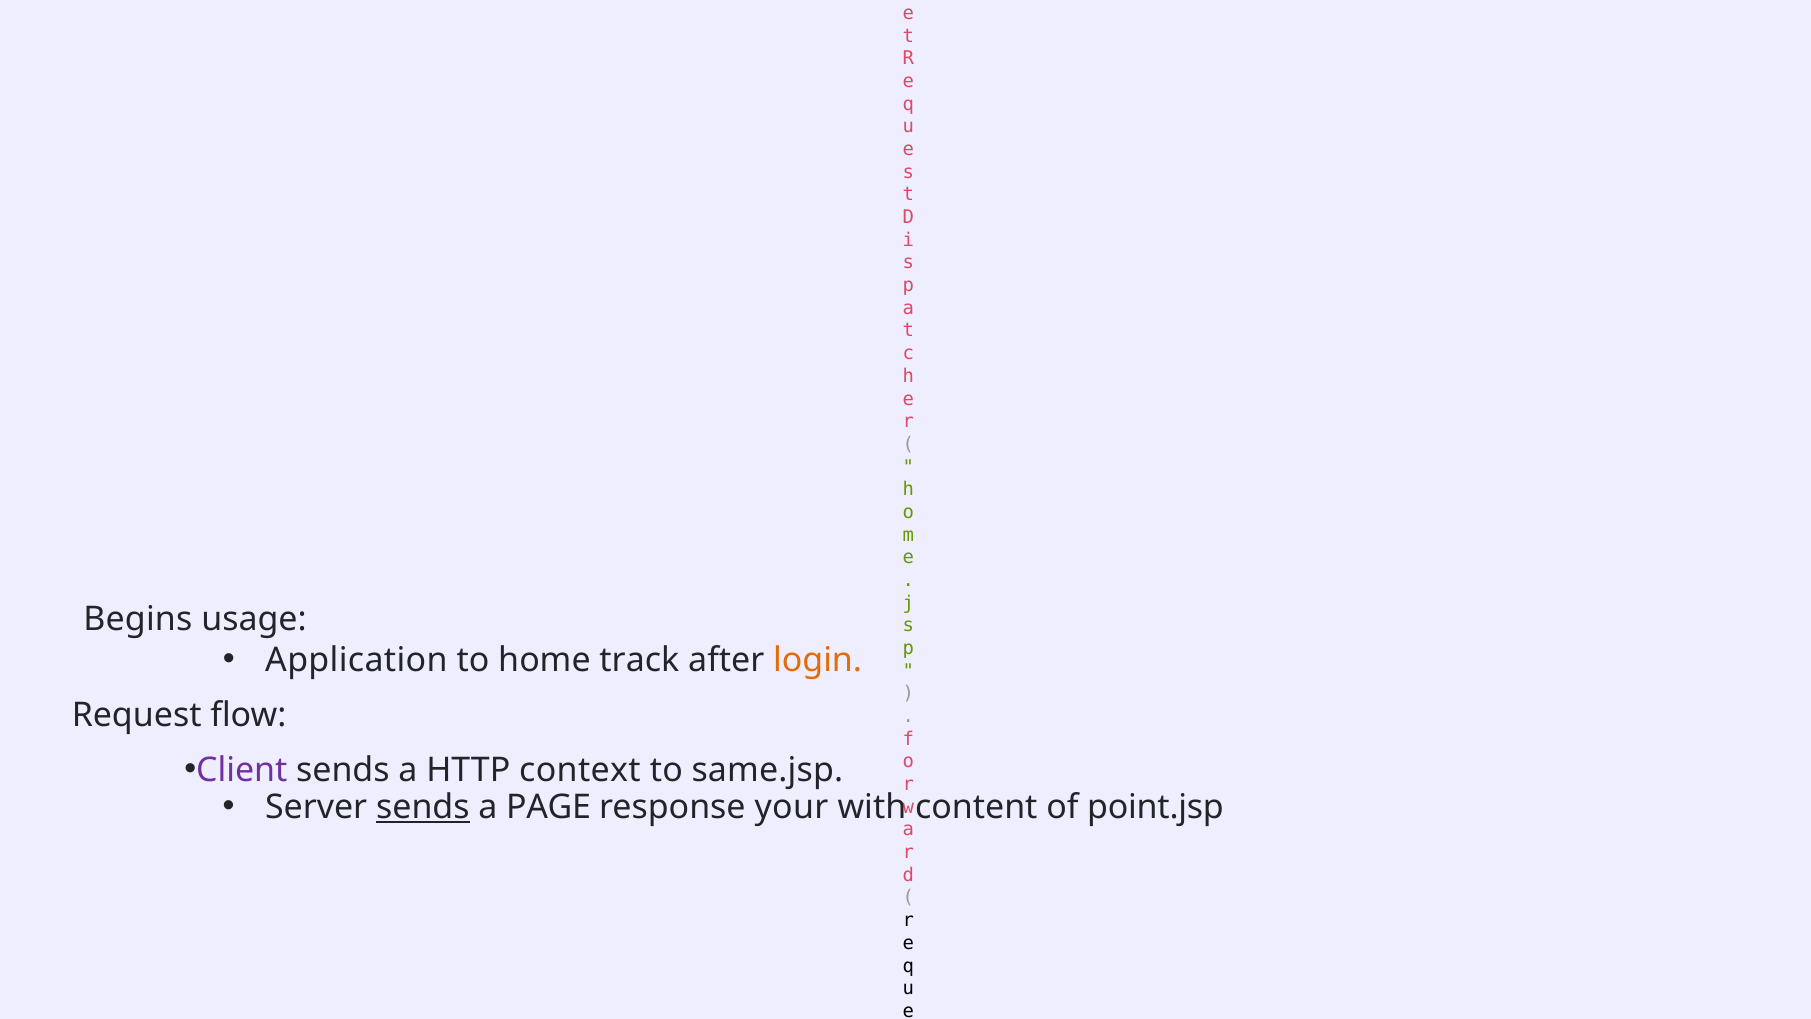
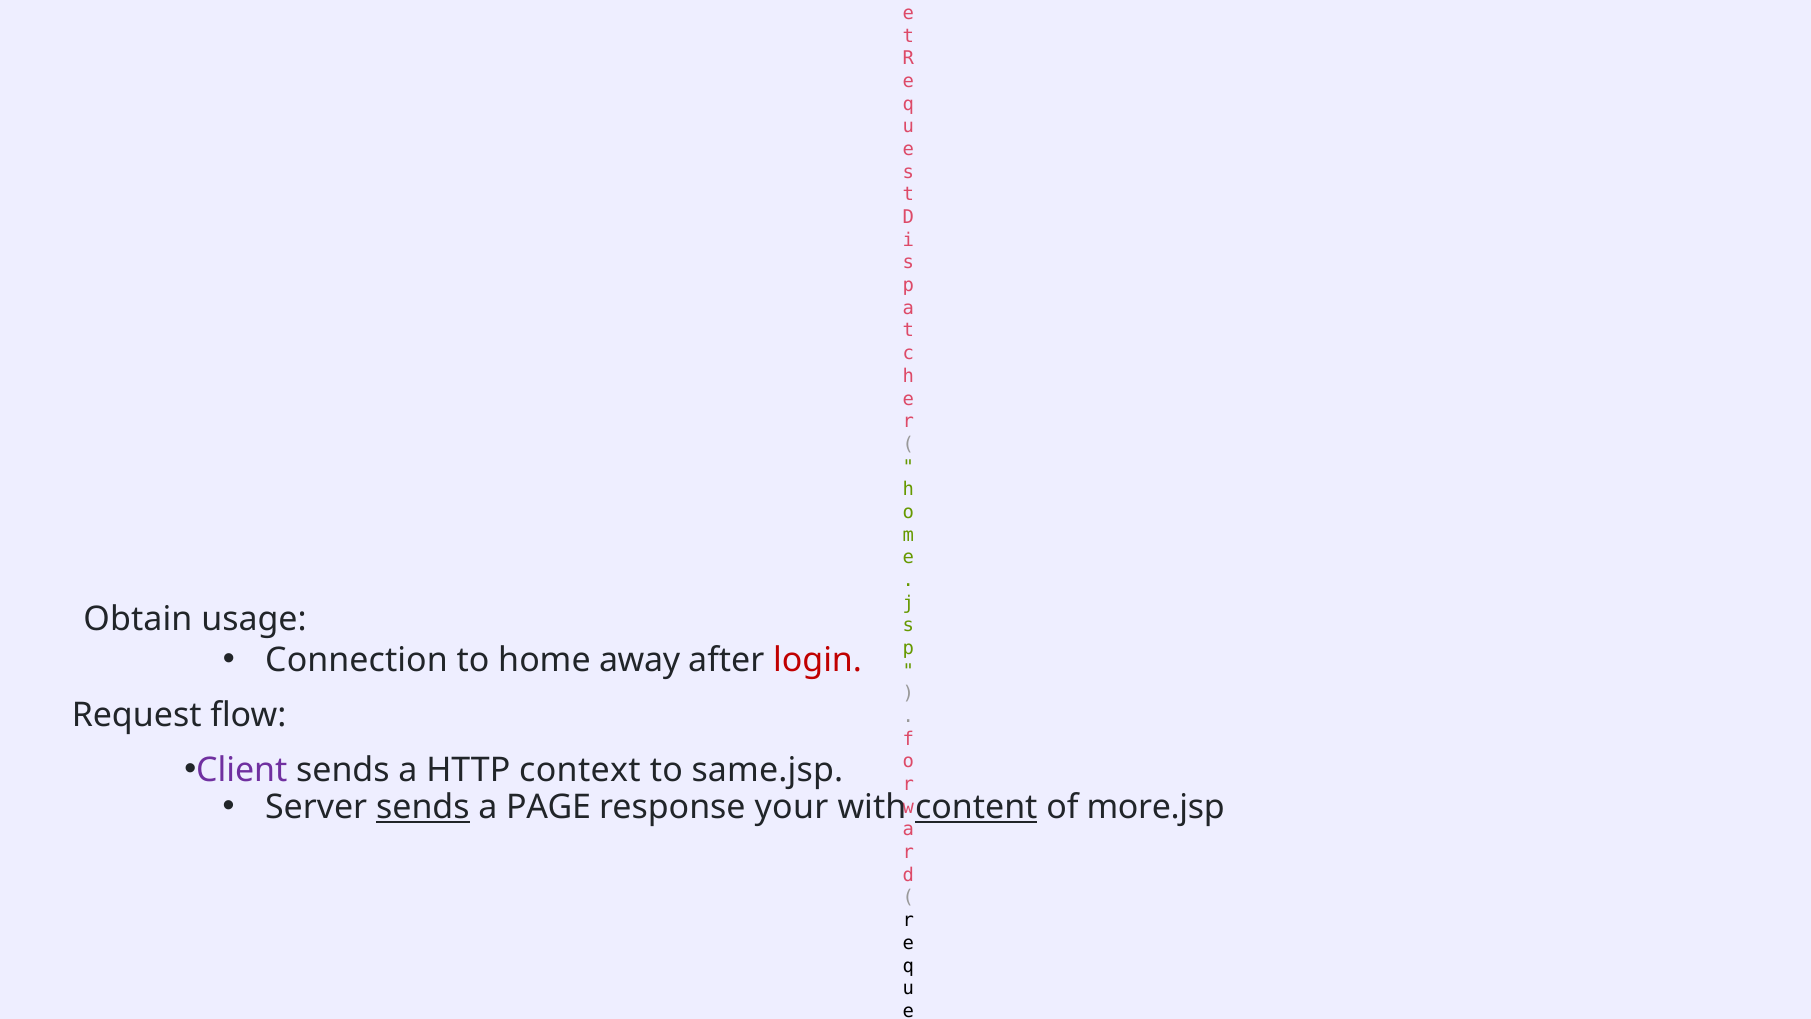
Begins: Begins -> Obtain (138, 619)
Application: Application -> Connection (357, 660)
track: track -> away (640, 660)
login colour: orange -> red (818, 660)
content underline: none -> present (976, 807)
point.jsp: point.jsp -> more.jsp (1156, 807)
